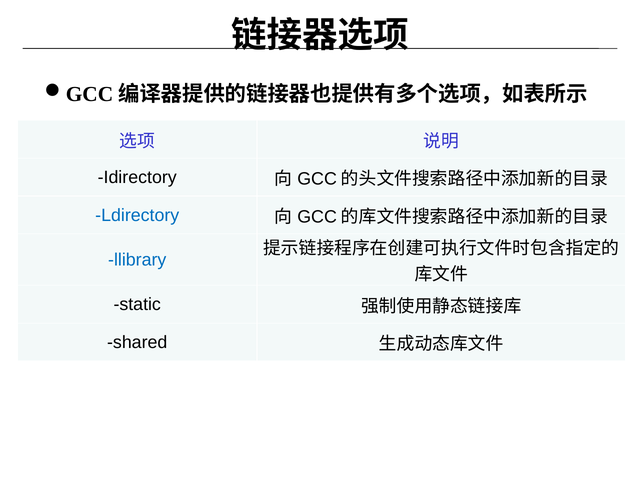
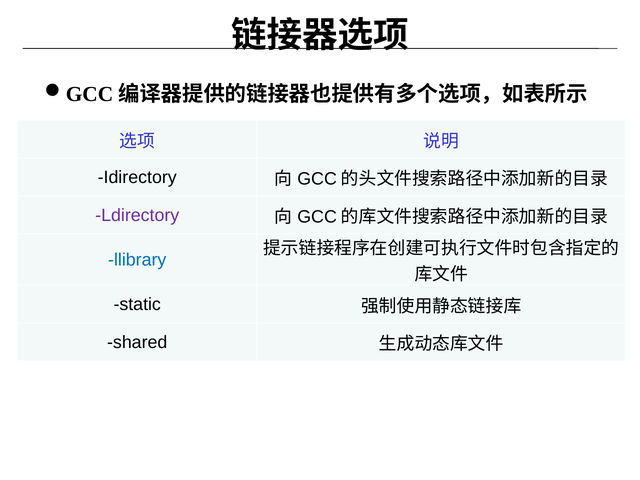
Ldirectory colour: blue -> purple (137, 215)
